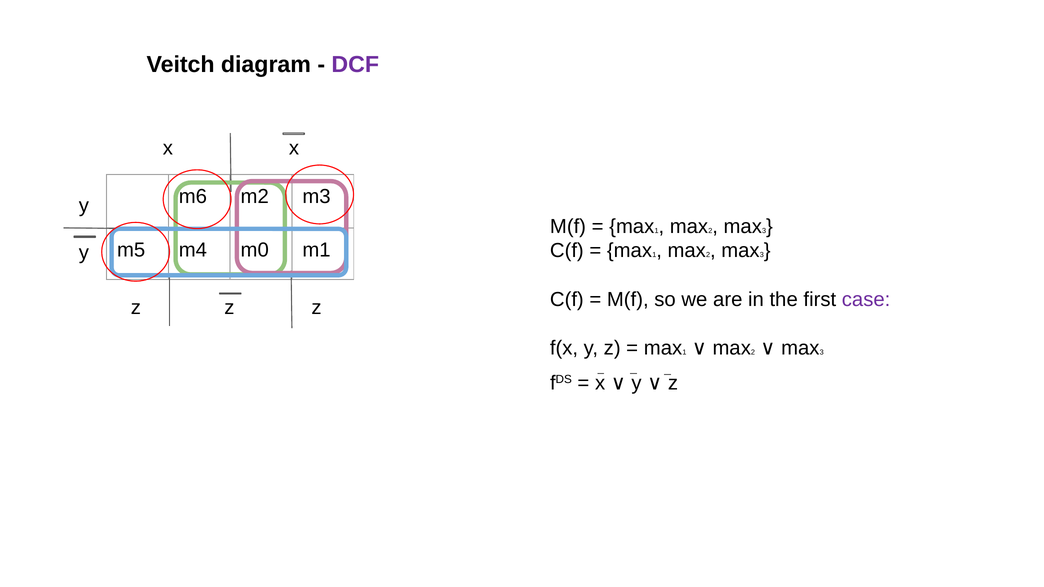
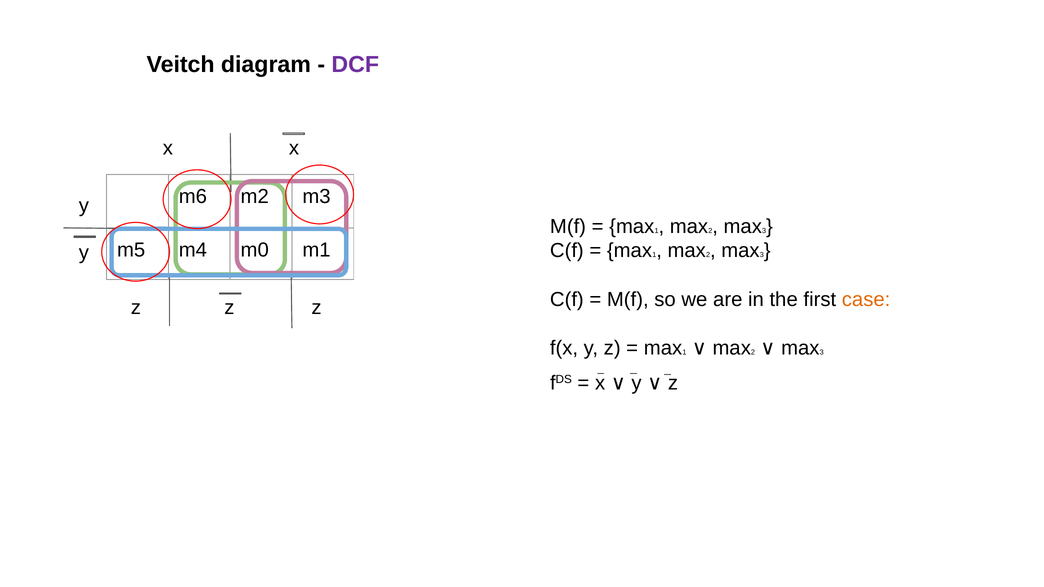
case colour: purple -> orange (866, 300)
